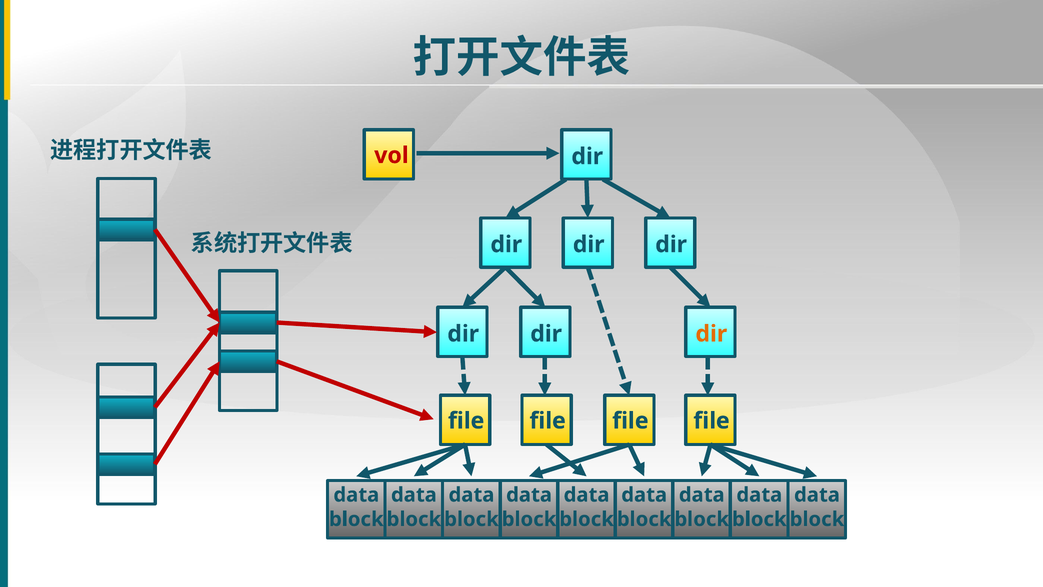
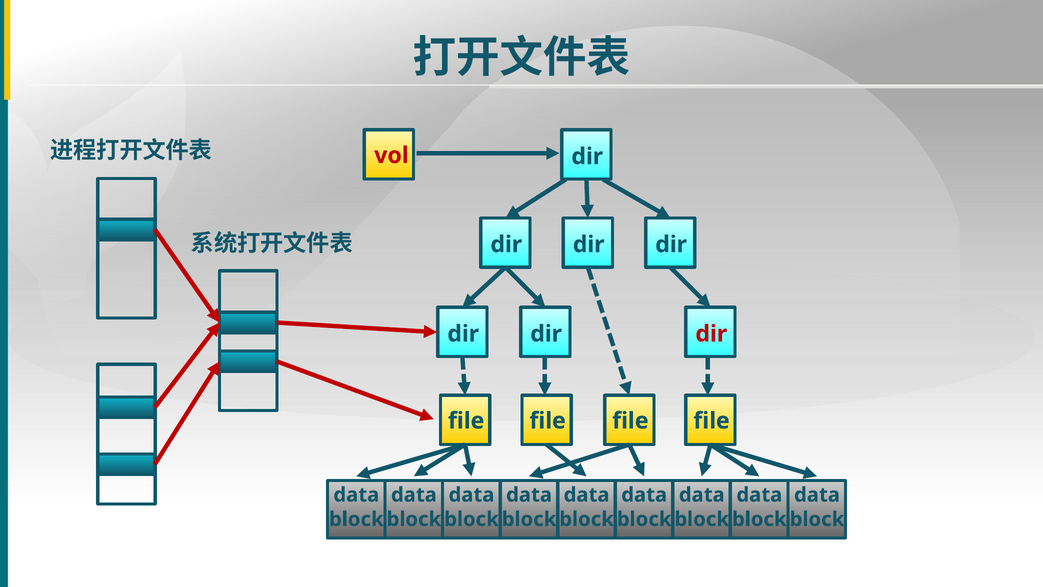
dir colour: orange -> red (711, 334)
